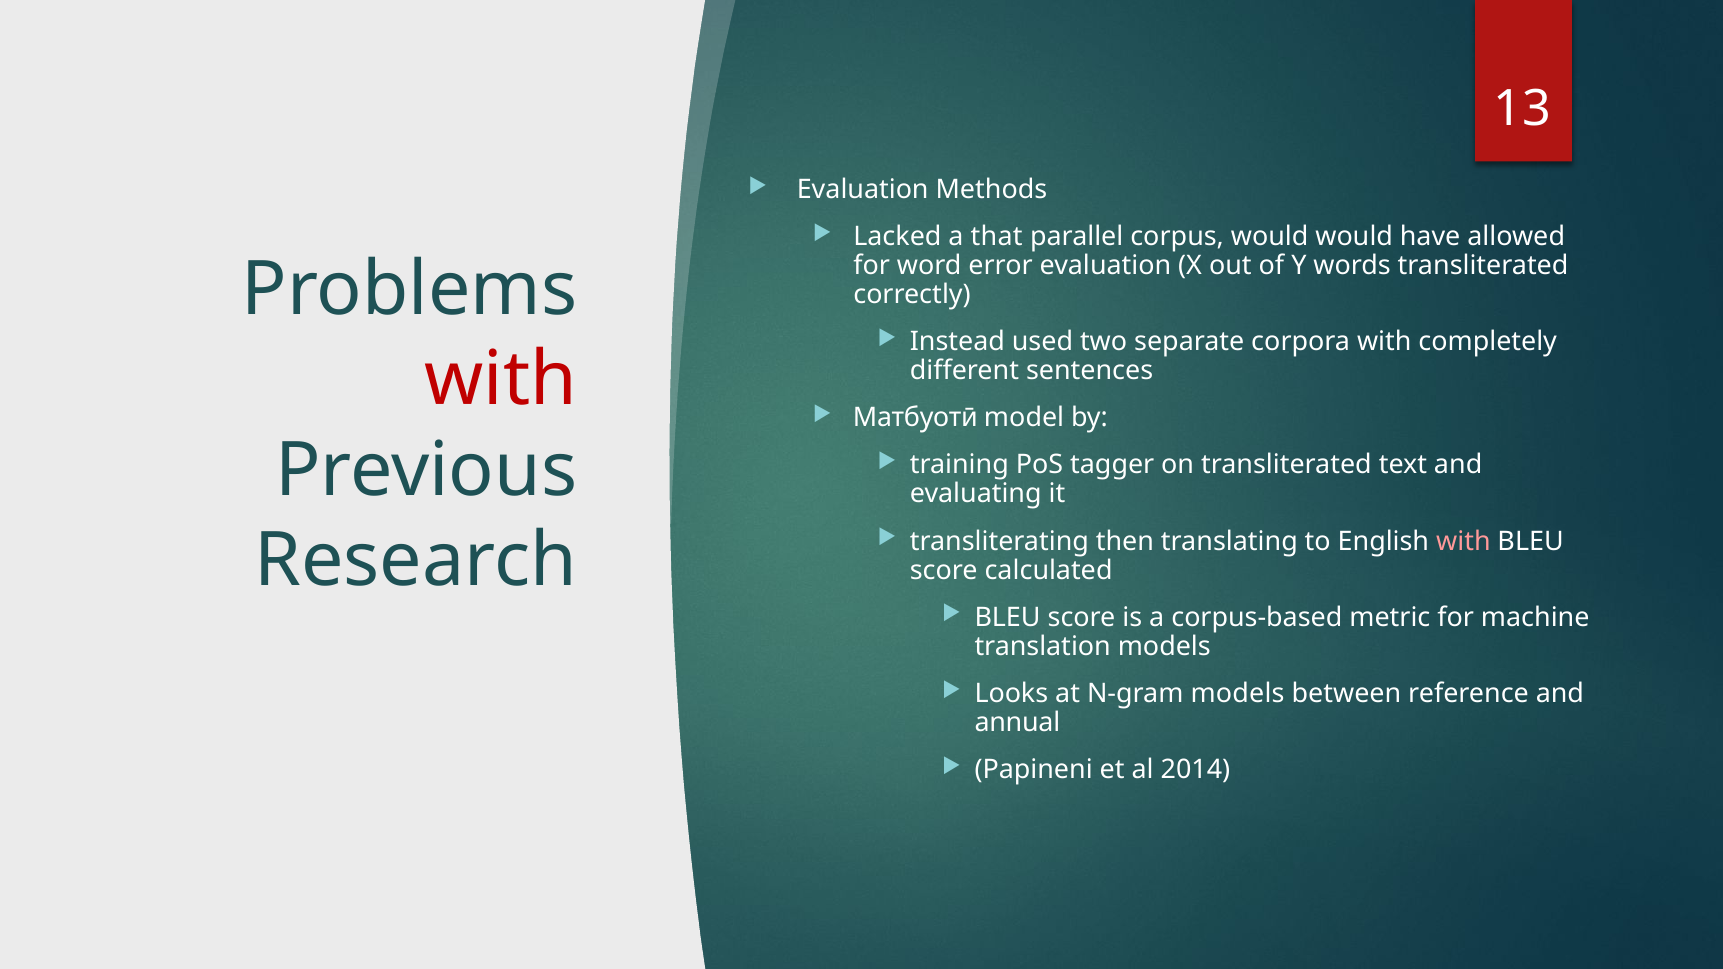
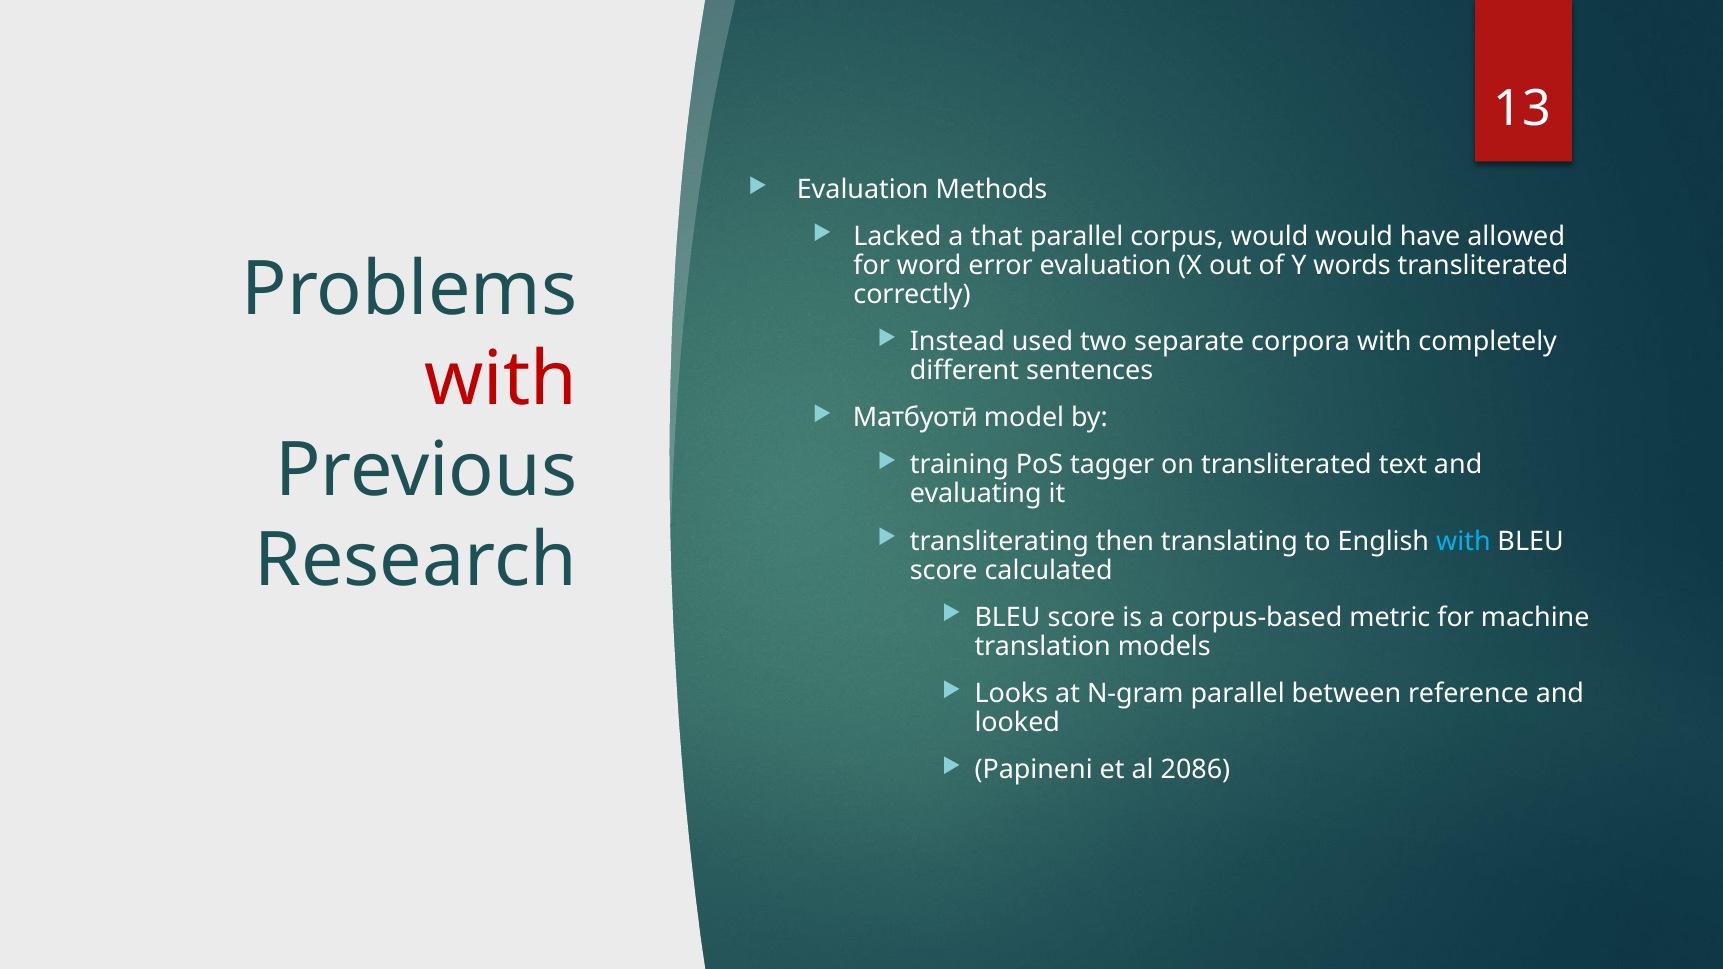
with colour: pink -> light blue (1463, 541)
N-gram models: models -> parallel (1238, 694)
annual: annual -> looked (1017, 723)
2014: 2014 -> 2086 (1195, 770)
